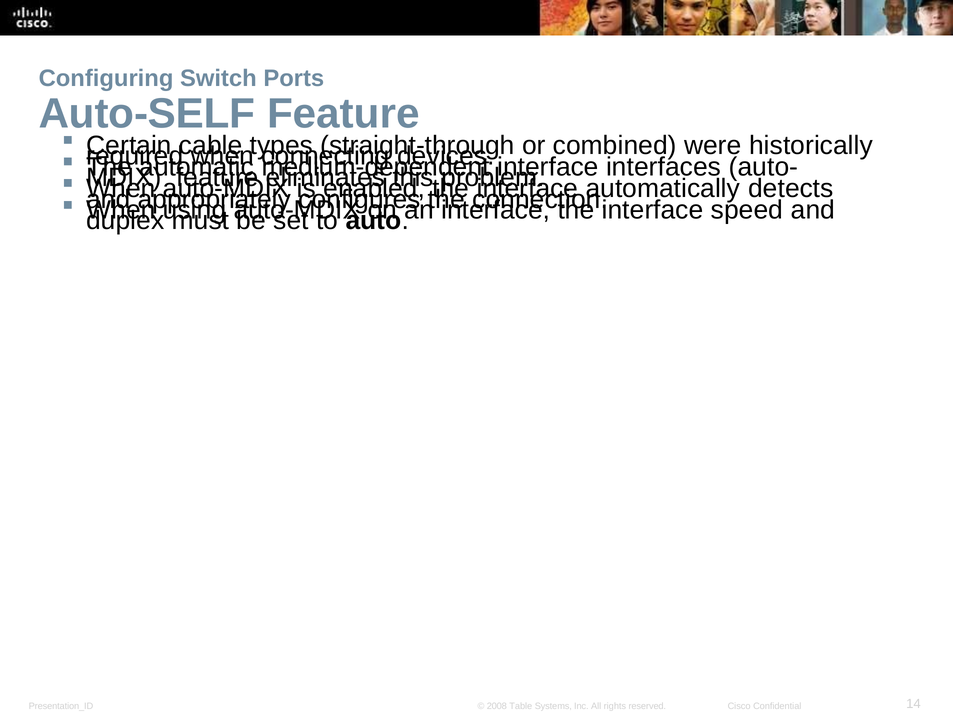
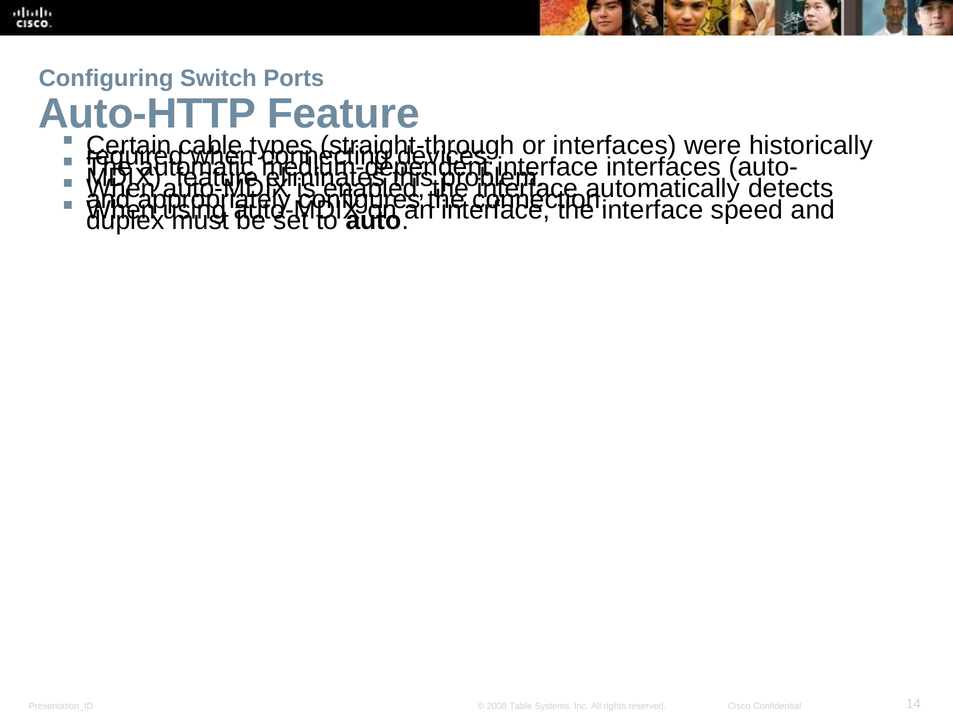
Auto-SELF: Auto-SELF -> Auto-HTTP (147, 114)
or combined: combined -> interfaces (615, 145)
